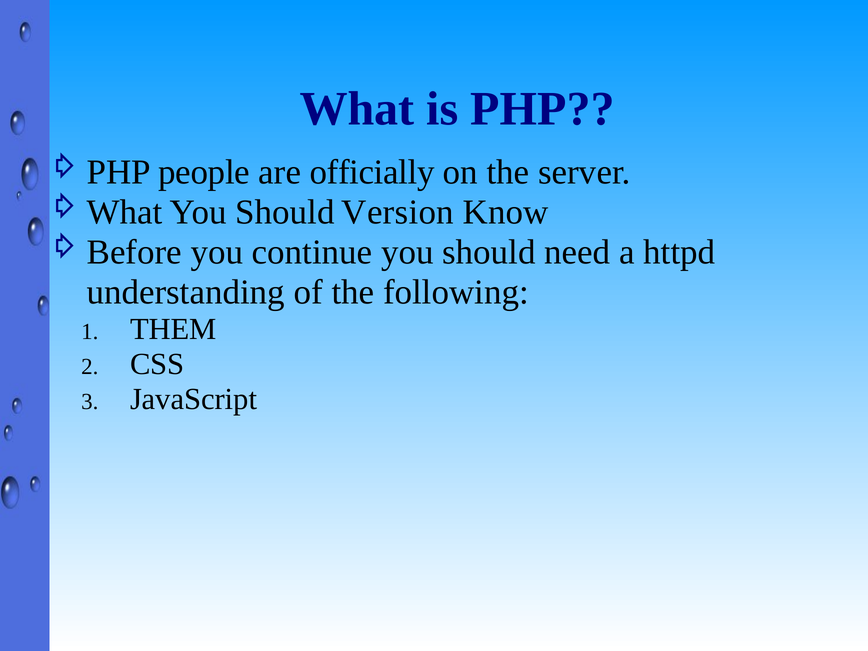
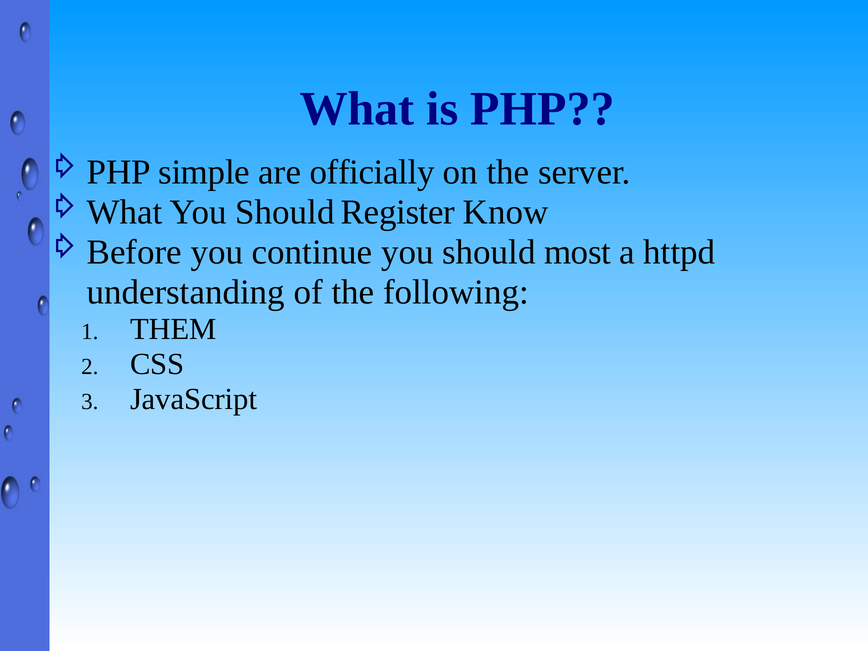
people: people -> simple (204, 172)
Version: Version -> Register (398, 212)
need: need -> most (578, 252)
